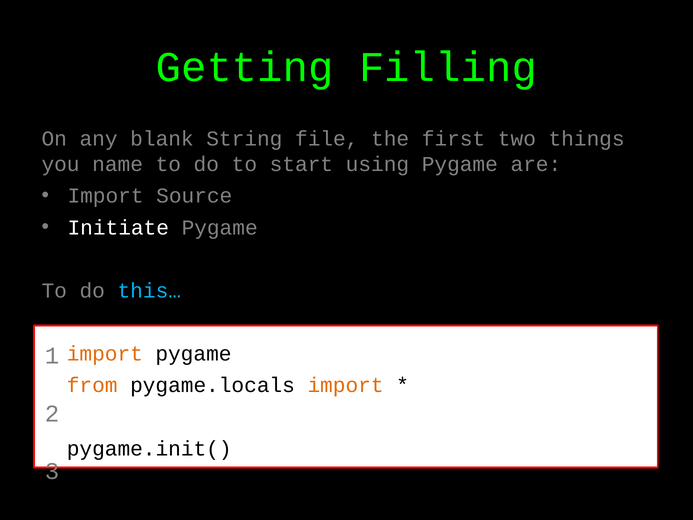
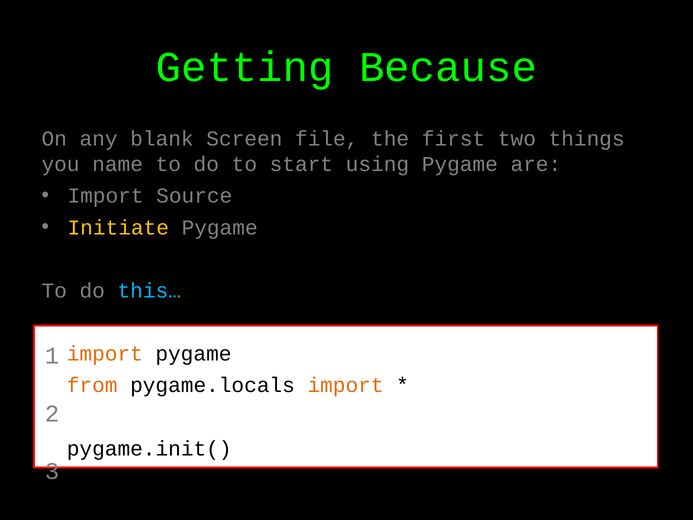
Filling: Filling -> Because (448, 67)
String: String -> Screen (244, 139)
Initiate colour: white -> yellow (118, 227)
